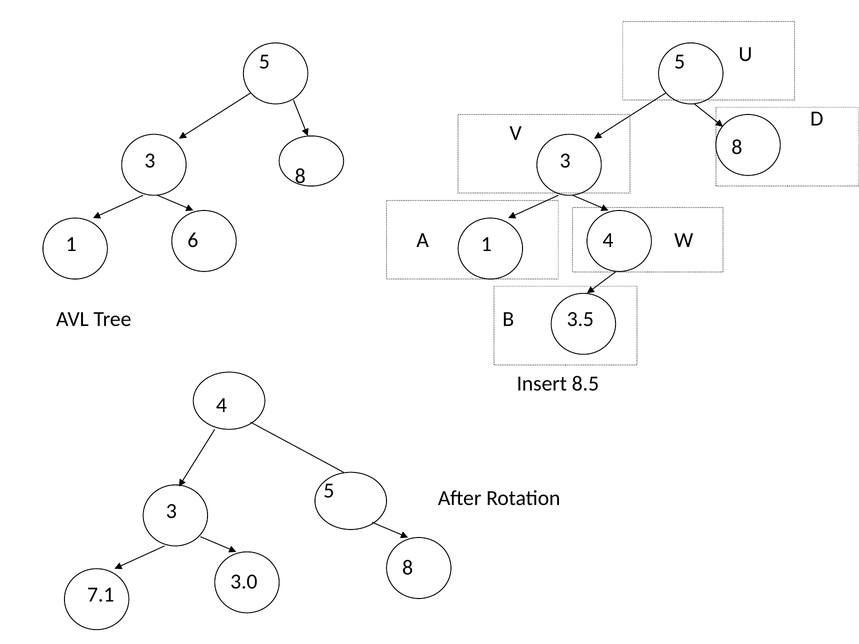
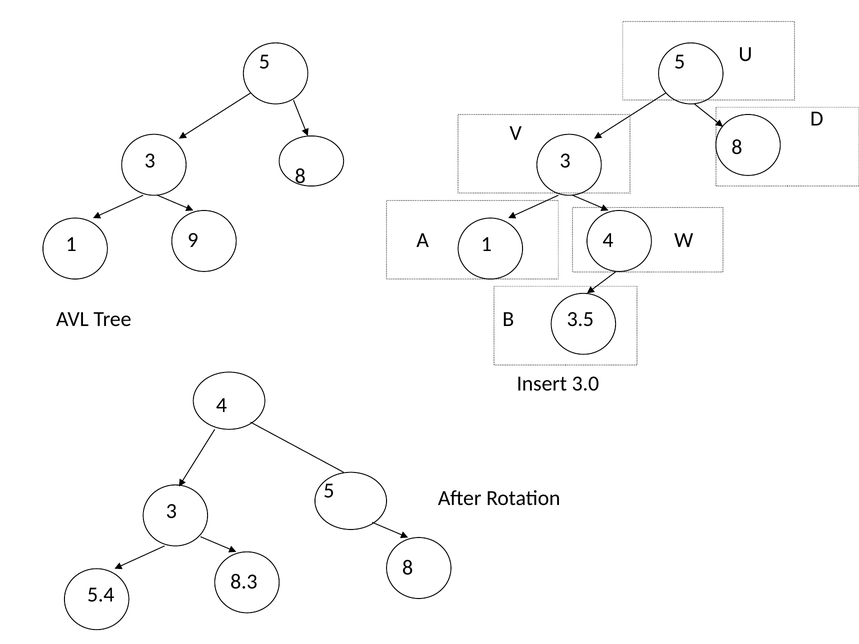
6: 6 -> 9 (193, 241)
8.5: 8.5 -> 3.0 (585, 384)
3.0: 3.0 -> 8.3 (244, 582)
7.1: 7.1 -> 5.4 (101, 595)
